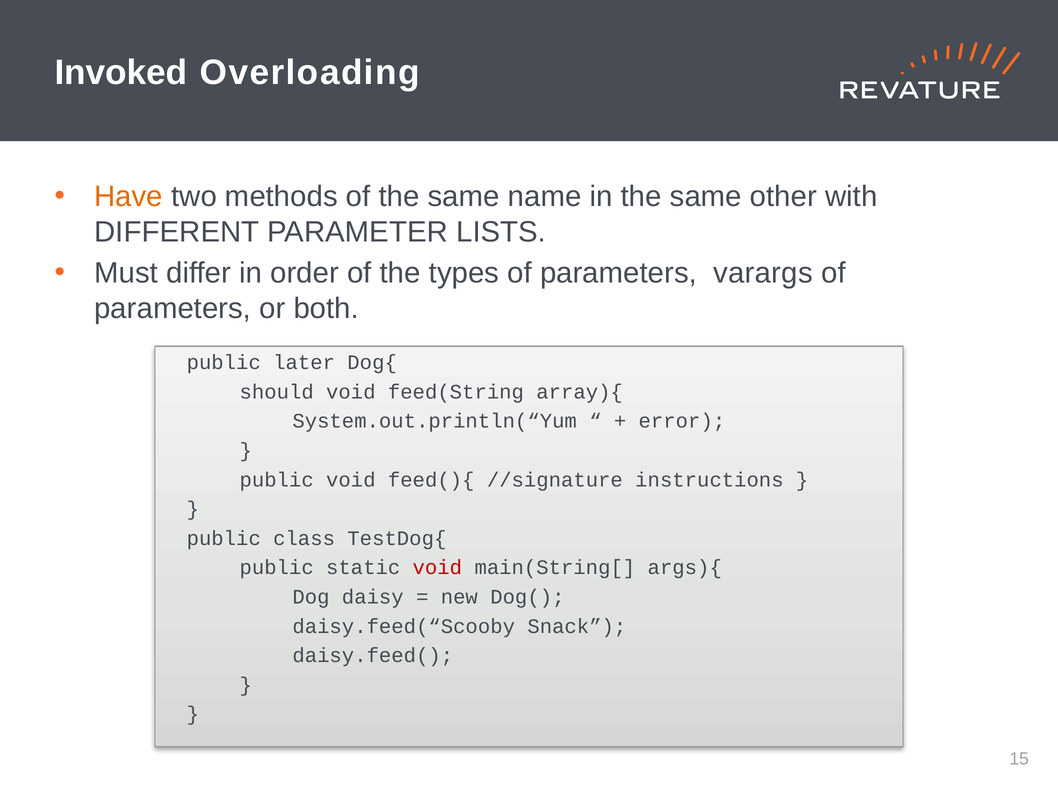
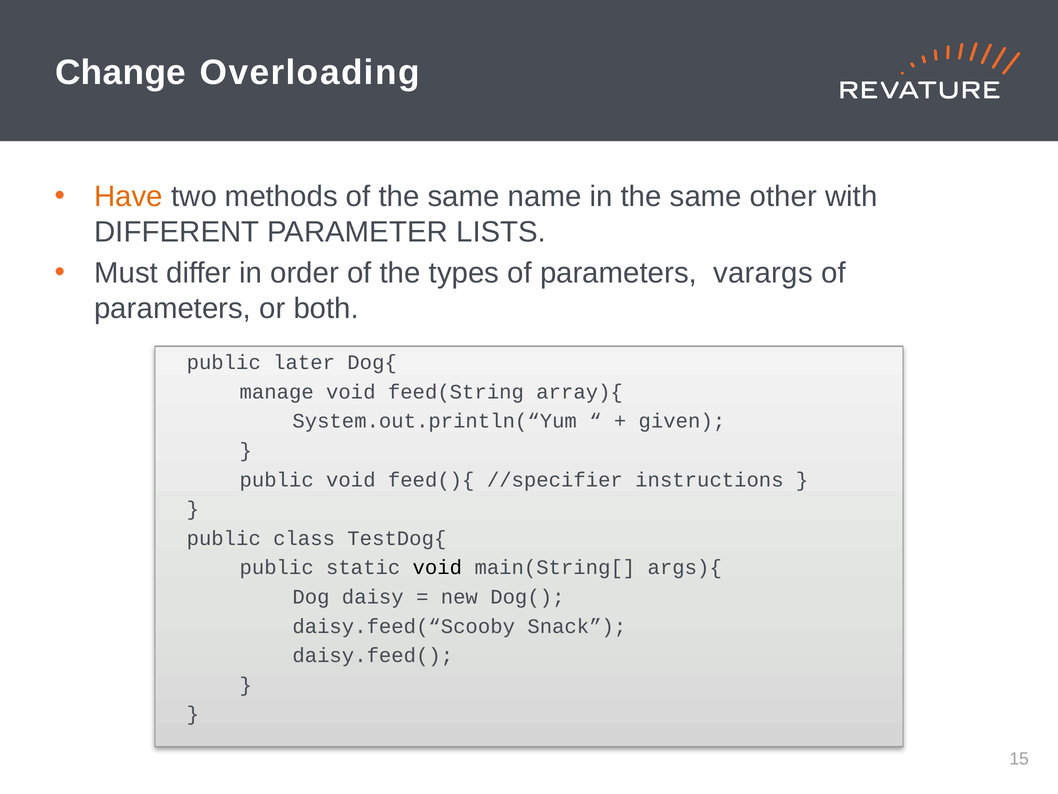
Invoked: Invoked -> Change (121, 73)
should: should -> manage (277, 392)
error: error -> given (682, 421)
//signature: //signature -> //specifier (555, 479)
void colour: red -> black (437, 567)
